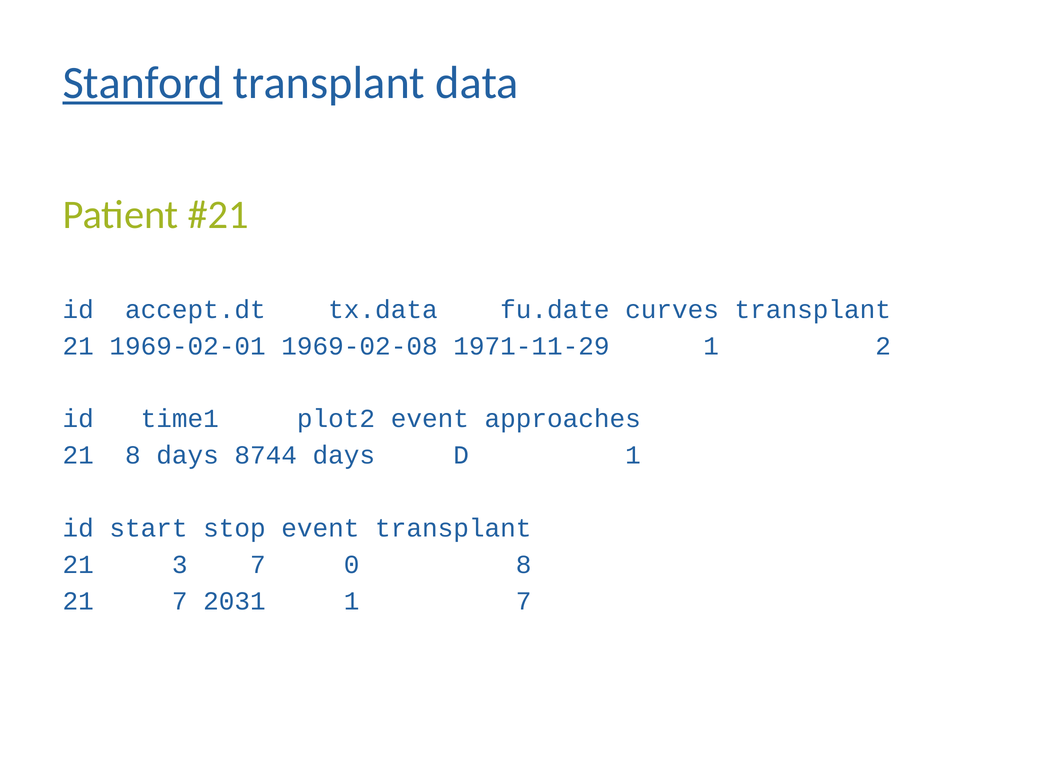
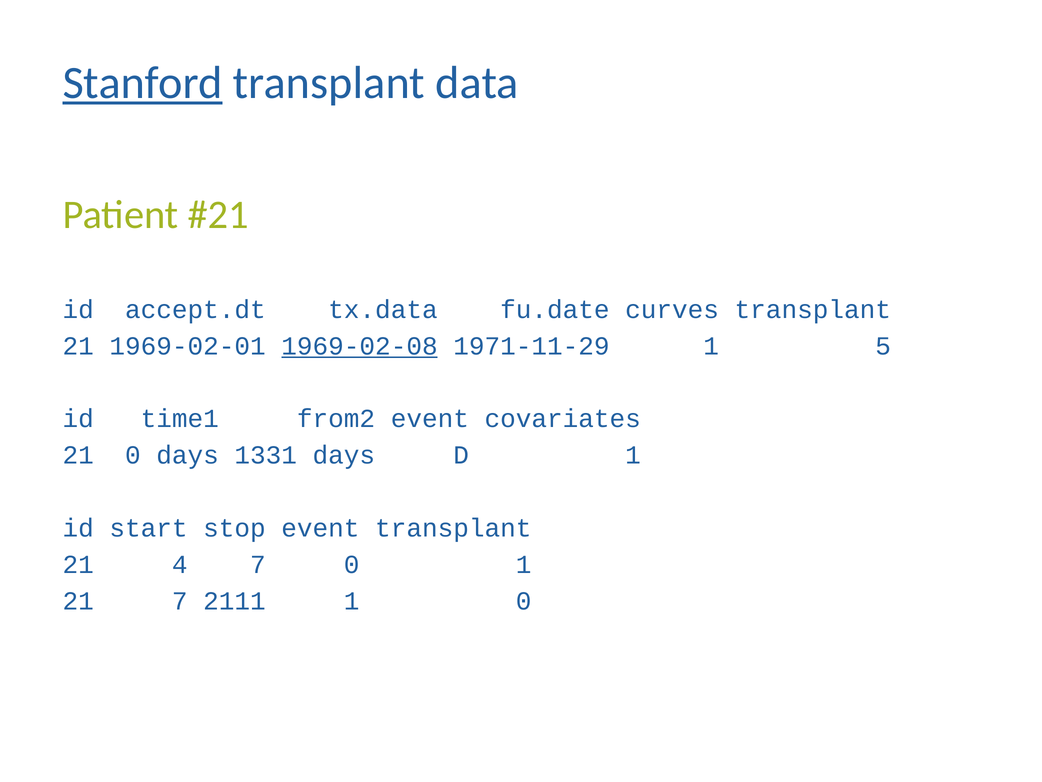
1969-02-08 underline: none -> present (359, 346)
2: 2 -> 5 (883, 346)
plot2: plot2 -> from2 (336, 419)
approaches: approaches -> covariates (563, 419)
21 8: 8 -> 0 (133, 455)
8744: 8744 -> 1331 (266, 455)
3: 3 -> 4 (180, 565)
0 8: 8 -> 1 (524, 565)
2031: 2031 -> 2111 (234, 601)
1 7: 7 -> 0 (524, 601)
